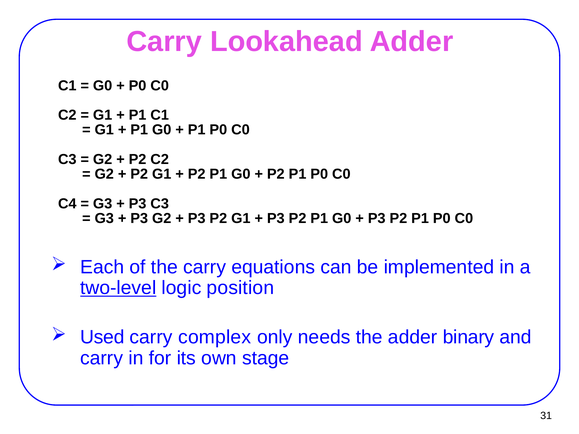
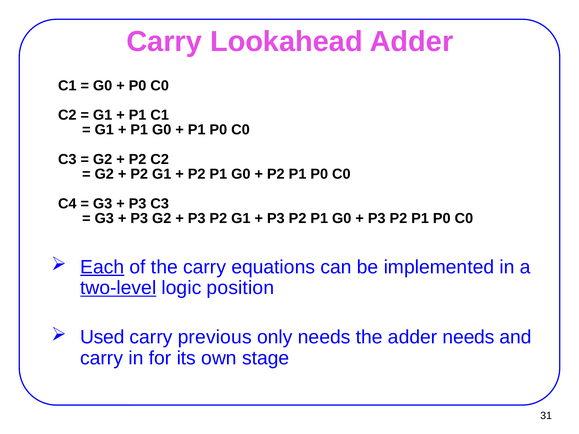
Each underline: none -> present (102, 267)
complex: complex -> previous (215, 337)
adder binary: binary -> needs (469, 337)
